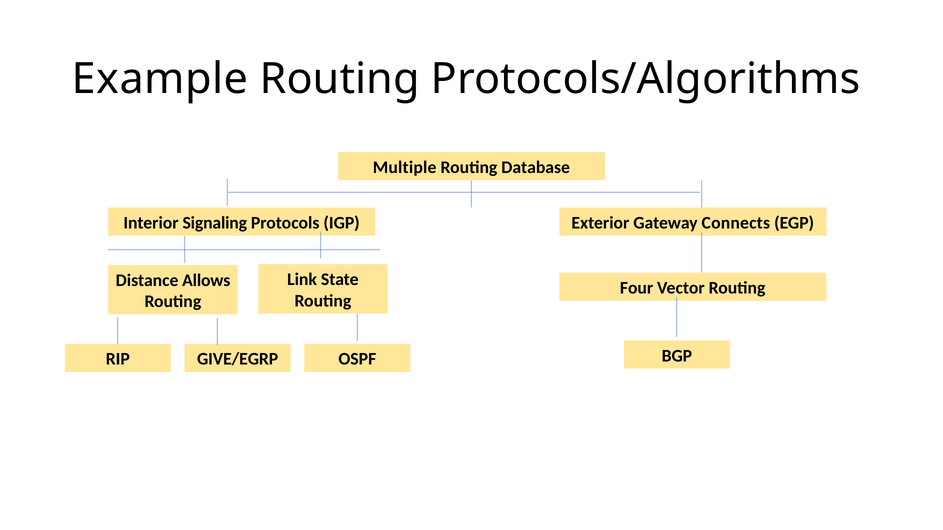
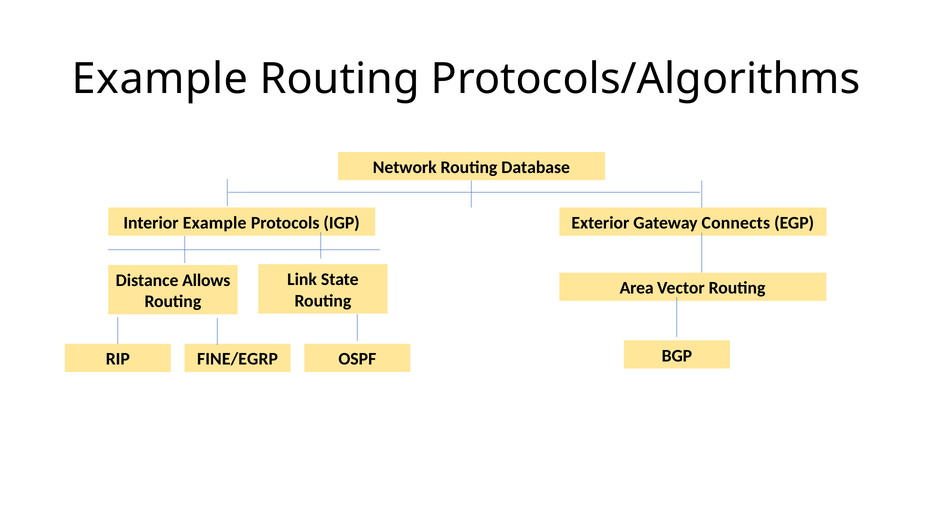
Multiple: Multiple -> Network (405, 168)
Interior Signaling: Signaling -> Example (215, 223)
Four: Four -> Area (637, 288)
GIVE/EGRP: GIVE/EGRP -> FINE/EGRP (238, 359)
